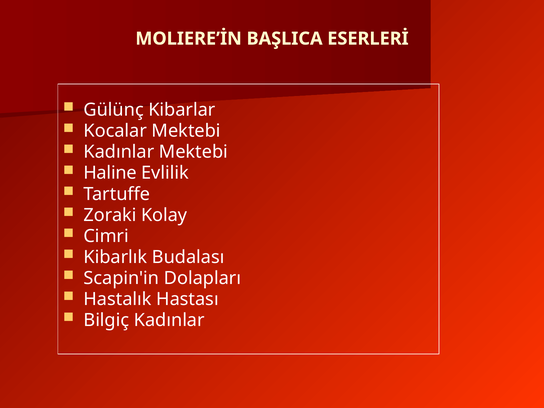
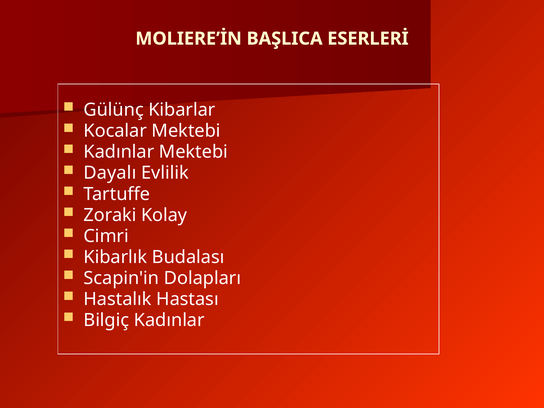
Haline: Haline -> Dayalı (110, 173)
